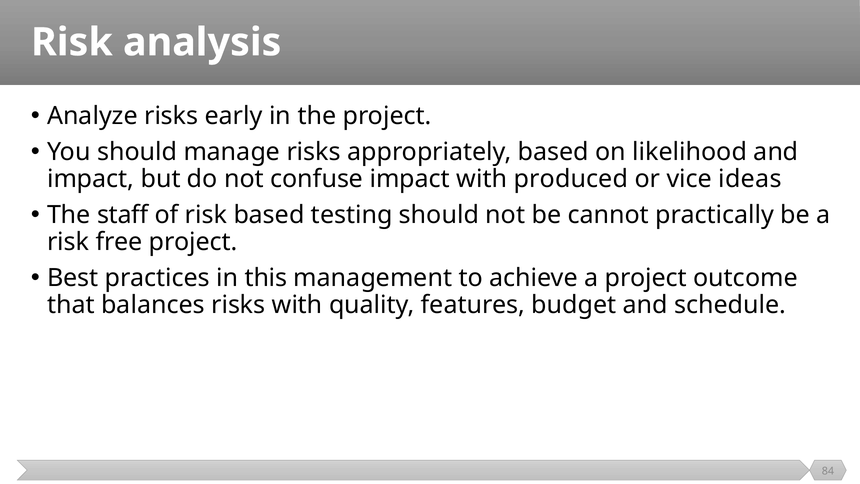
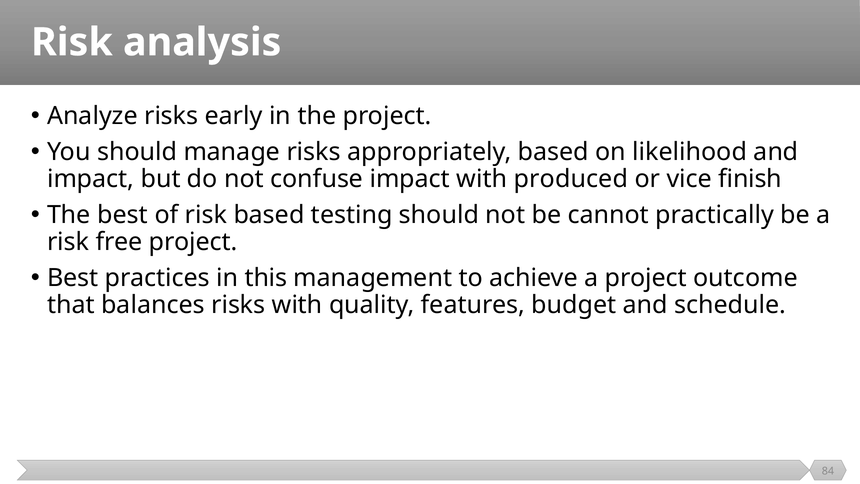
ideas: ideas -> finish (750, 179)
The staff: staff -> best (123, 215)
